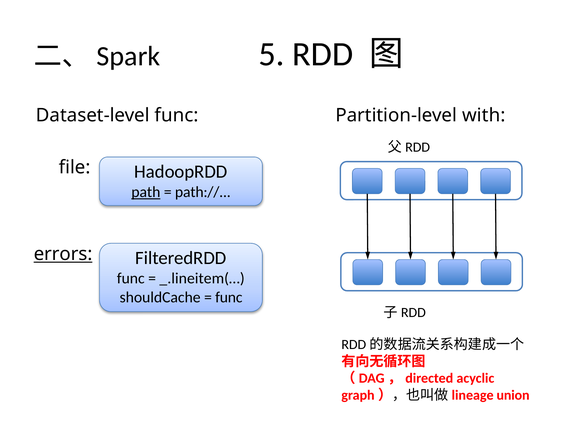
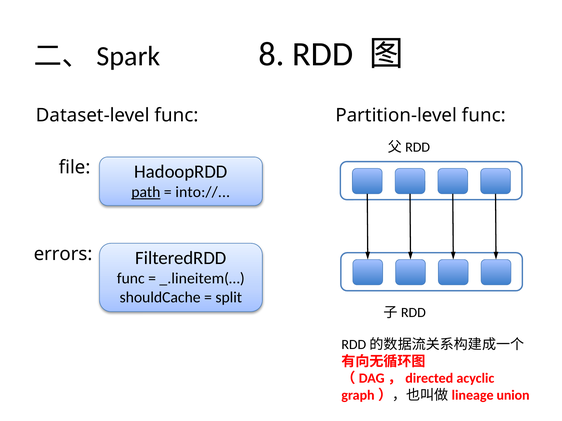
5: 5 -> 8 (272, 54)
Partition-level with: with -> func (484, 115)
path://: path:// -> into:// (203, 192)
errors underline: present -> none (63, 254)
func: func -> split (229, 298)
